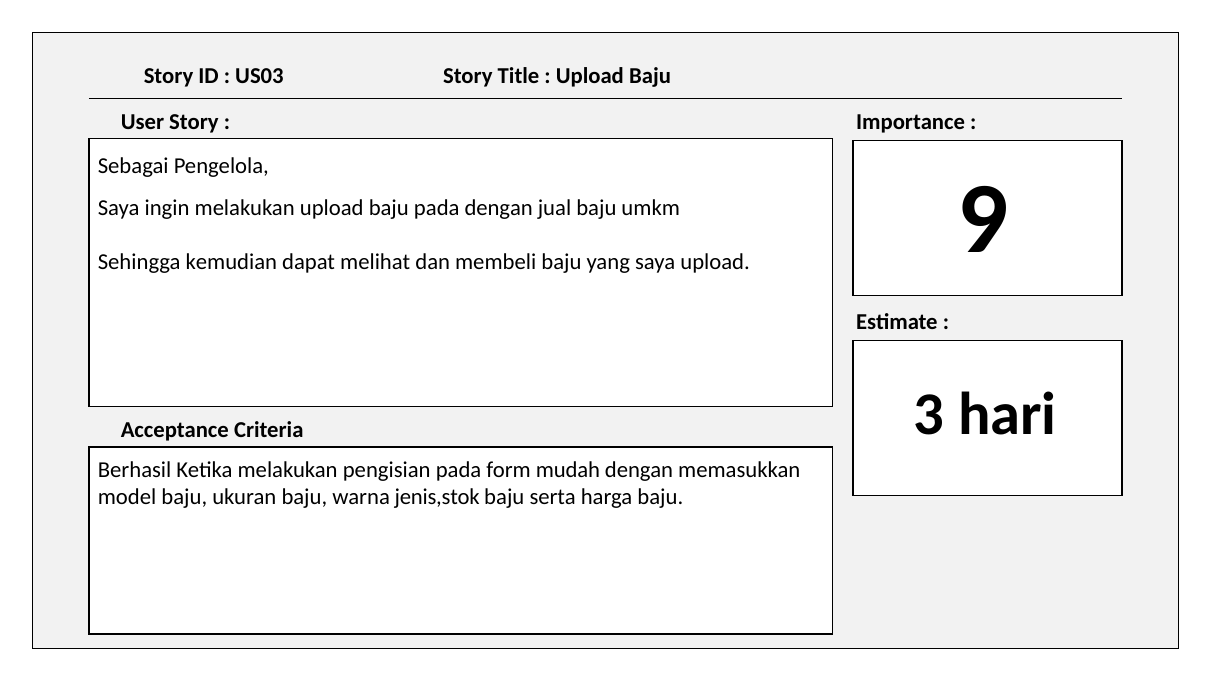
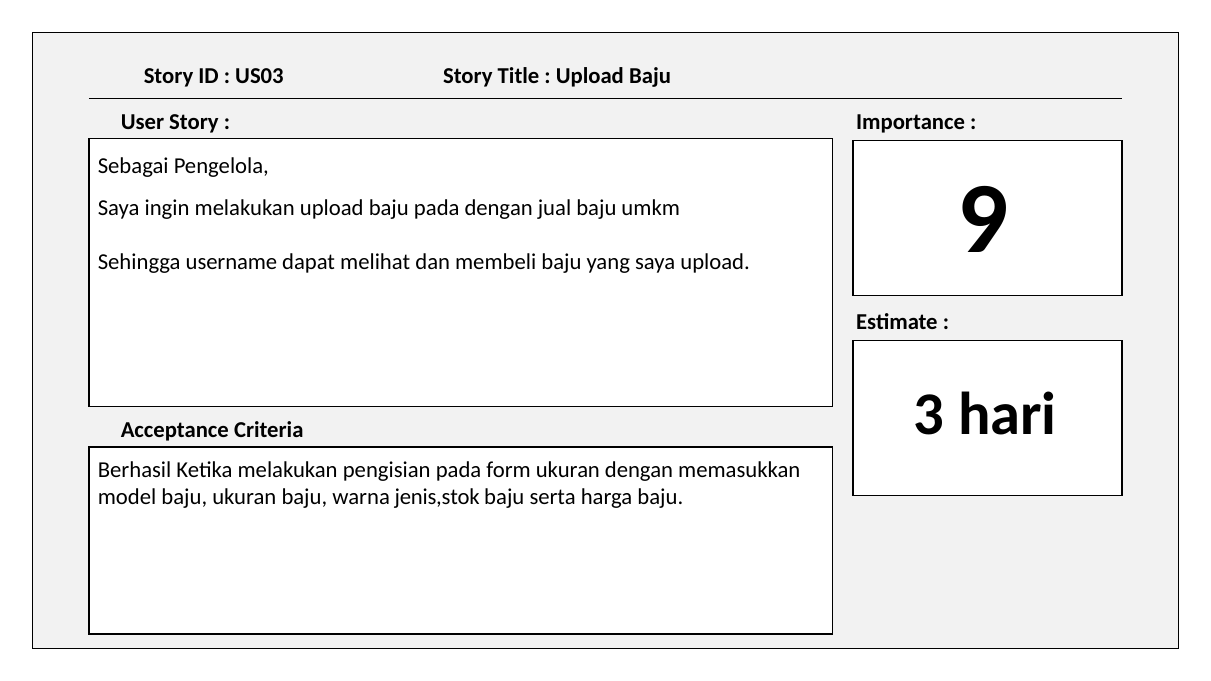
kemudian: kemudian -> username (231, 262)
form mudah: mudah -> ukuran (568, 470)
